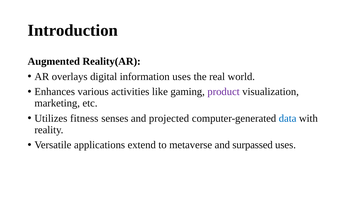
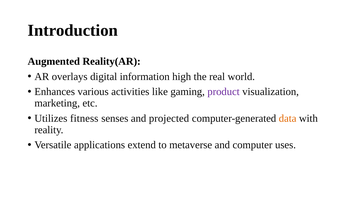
information uses: uses -> high (182, 77)
data colour: blue -> orange (288, 118)
surpassed: surpassed -> computer (253, 145)
